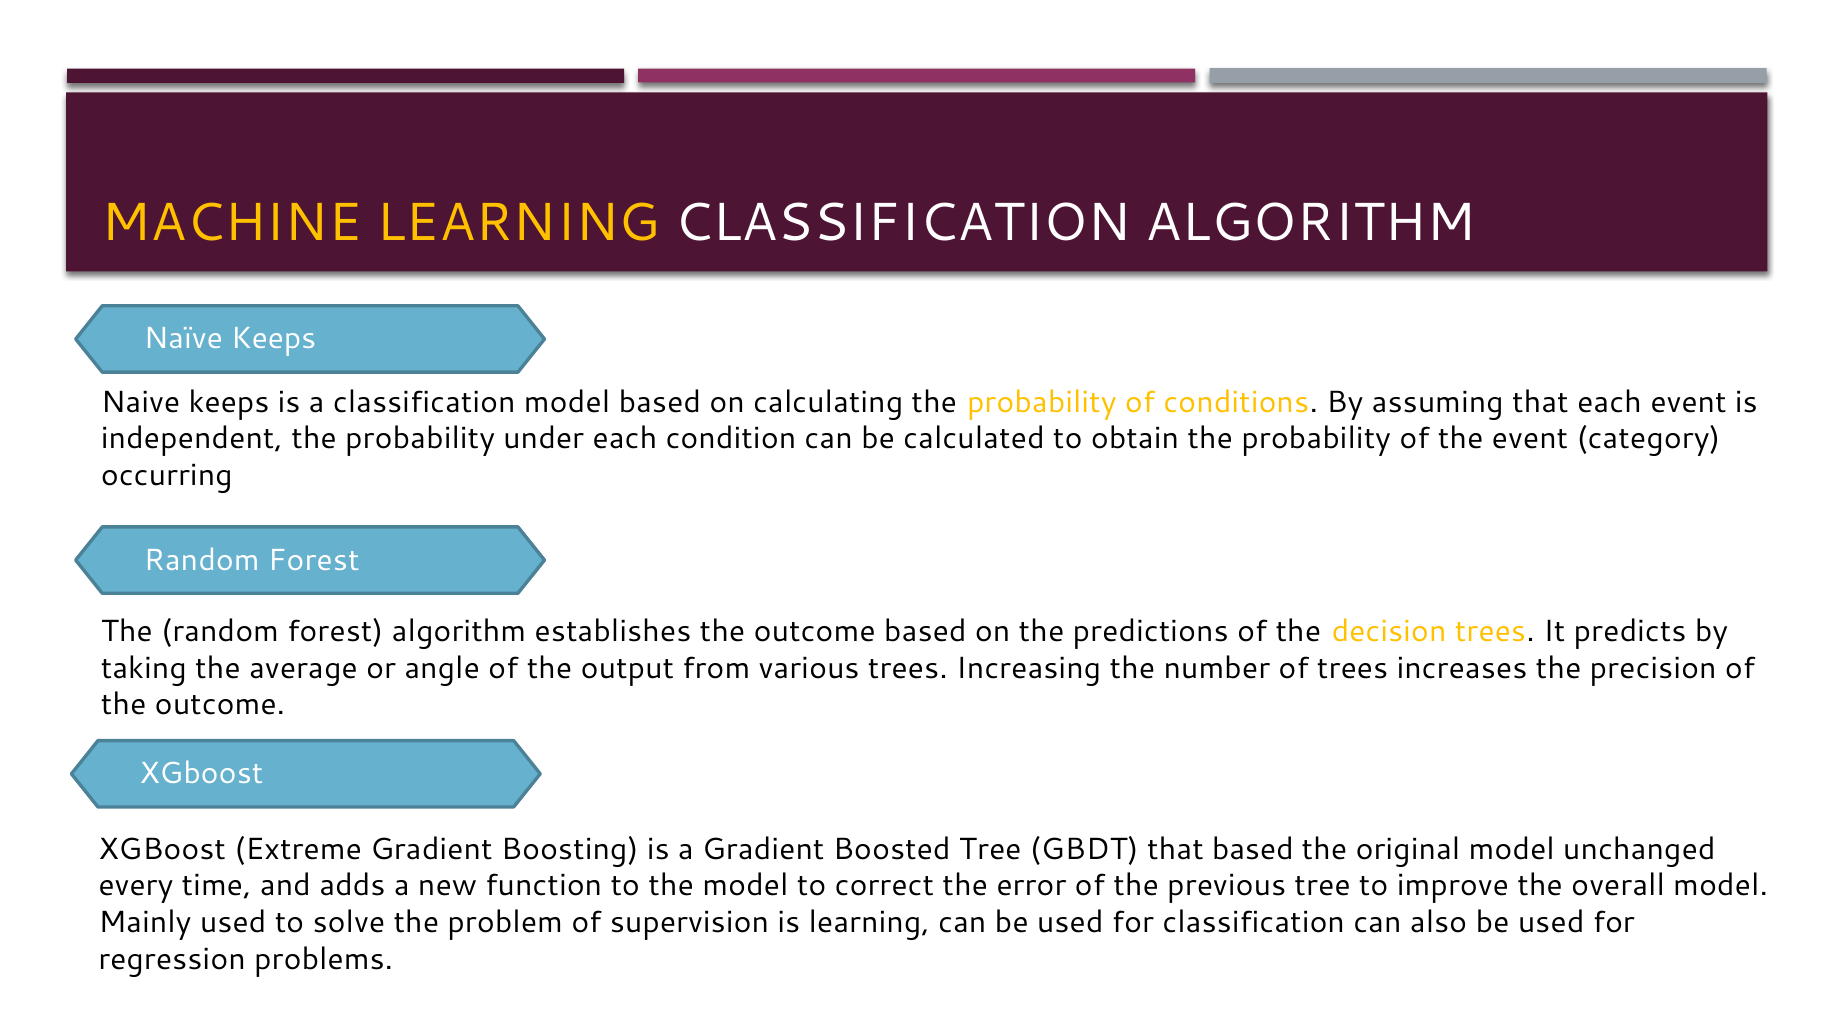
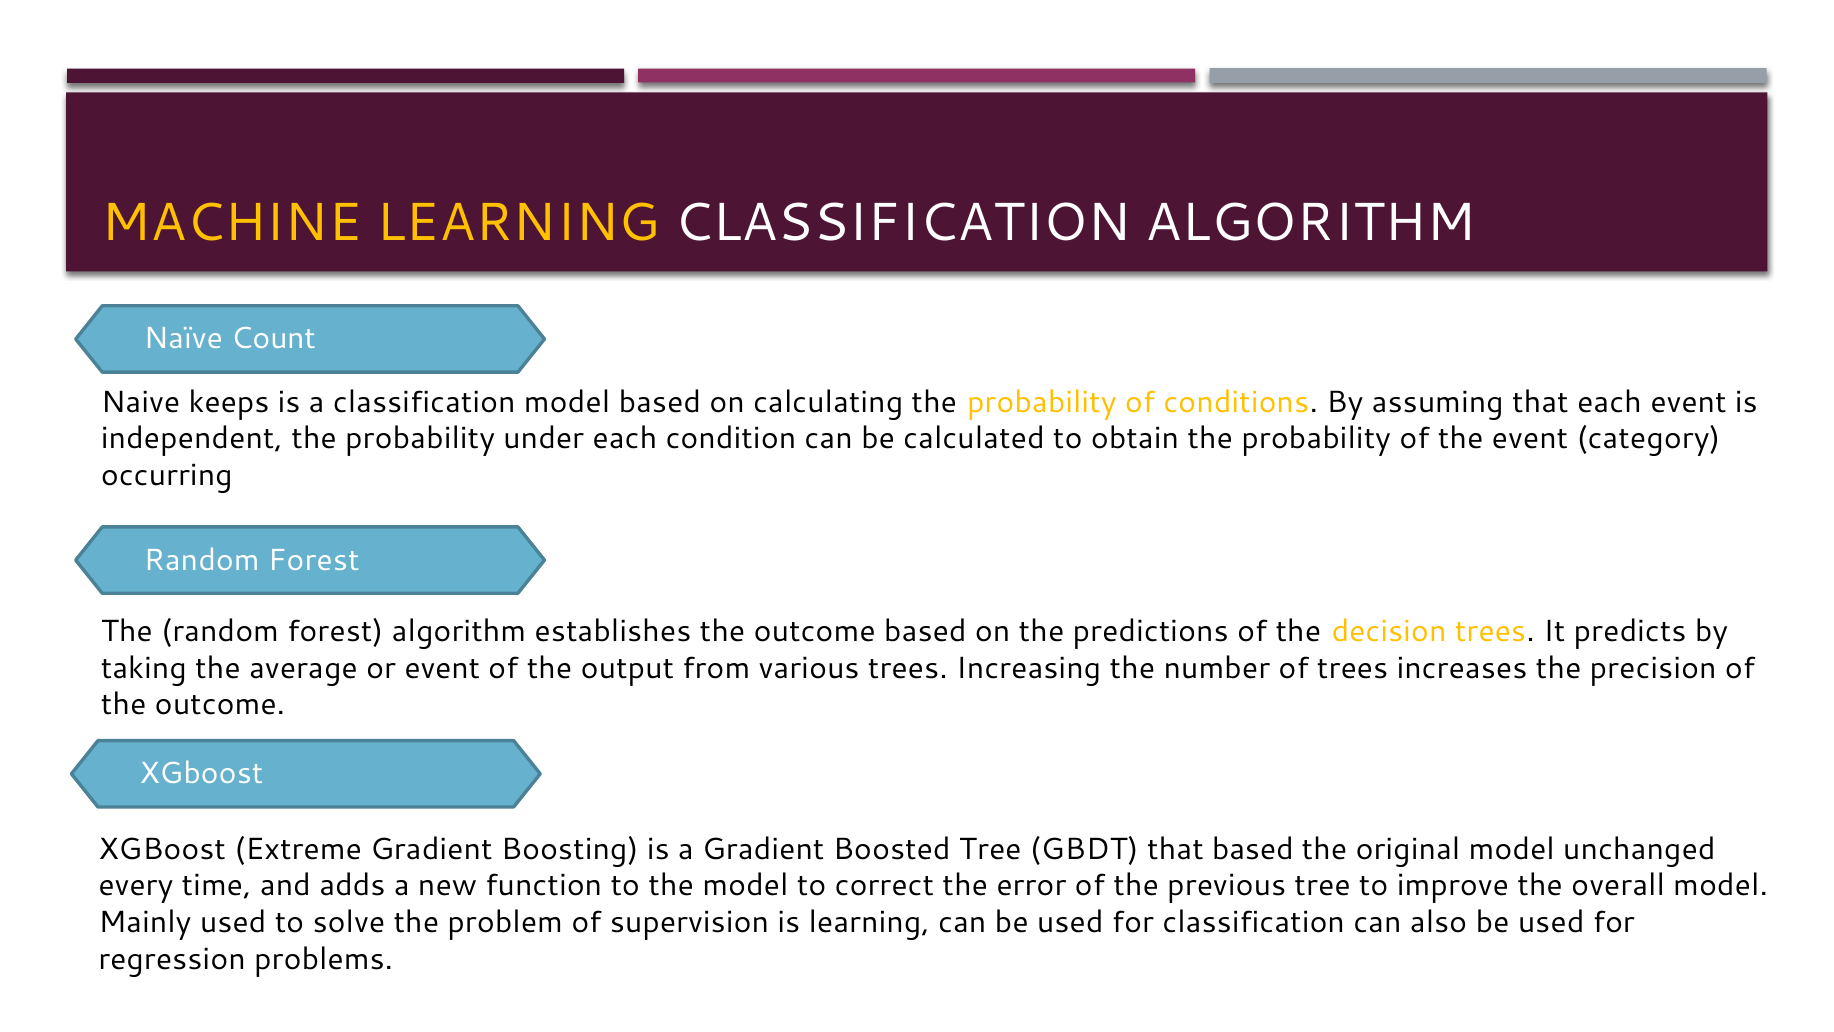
Naïve Keeps: Keeps -> Count (273, 339)
or angle: angle -> event (442, 668)
